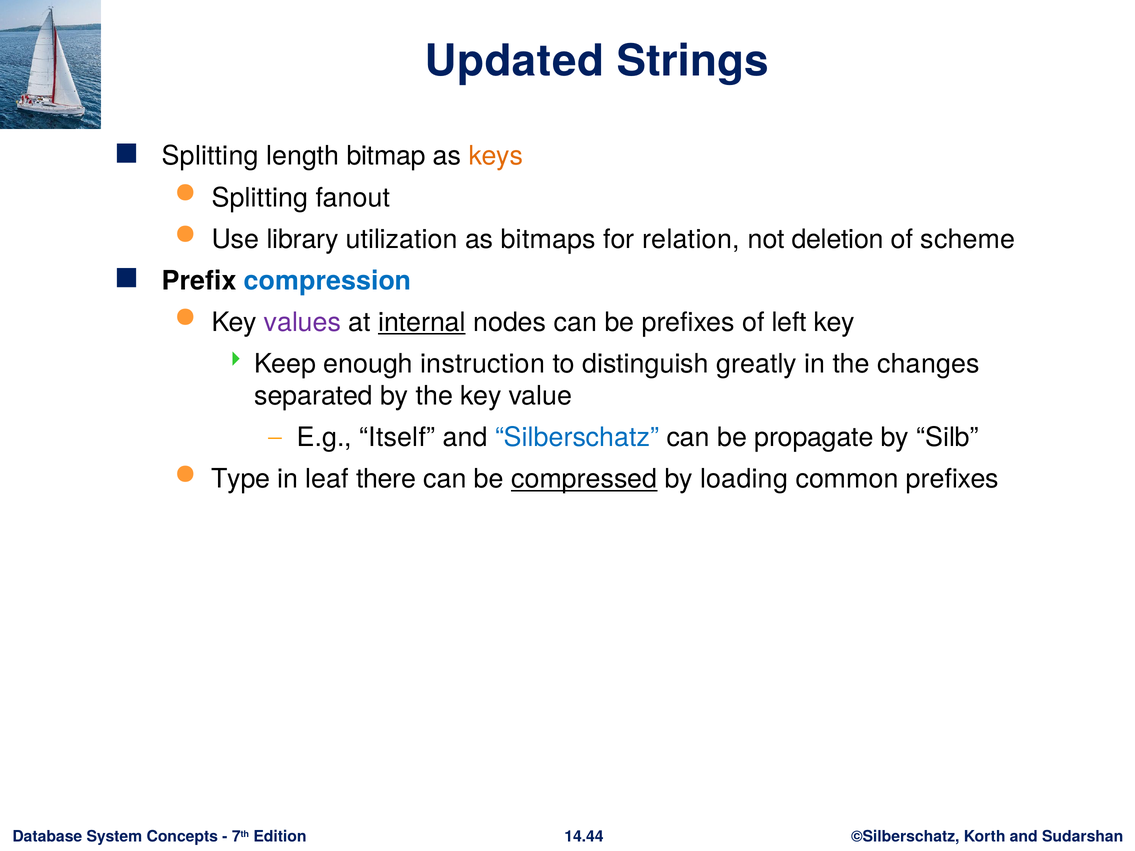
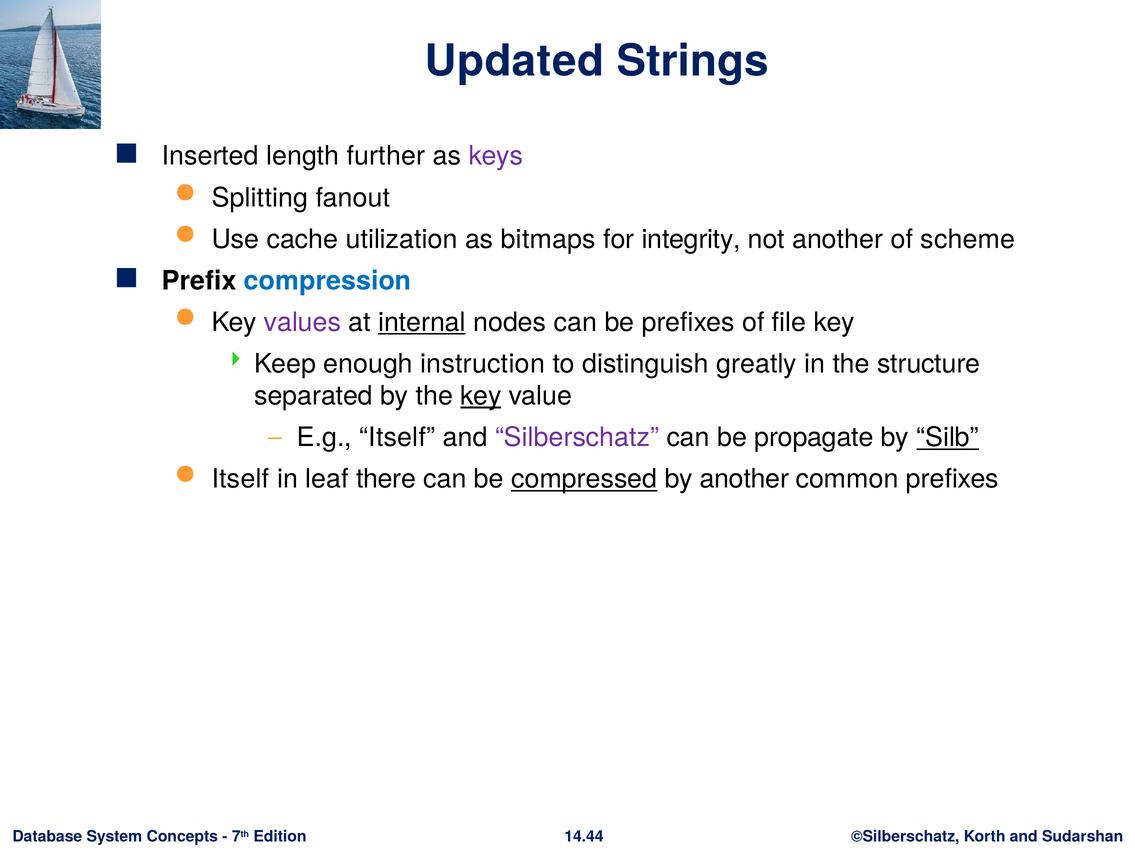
Splitting: Splitting -> Inserted (210, 156)
bitmap: bitmap -> further (386, 156)
keys colour: orange -> purple (496, 156)
library: library -> cache (302, 239)
relation: relation -> integrity (691, 239)
not deletion: deletion -> another (838, 239)
left: left -> file (789, 322)
changes: changes -> structure (929, 364)
key underline: none -> present (481, 396)
Silberschatz colour: blue -> purple (577, 438)
Silb underline: none -> present (948, 438)
Type: Type -> Itself (240, 479)
by loading: loading -> another (744, 479)
